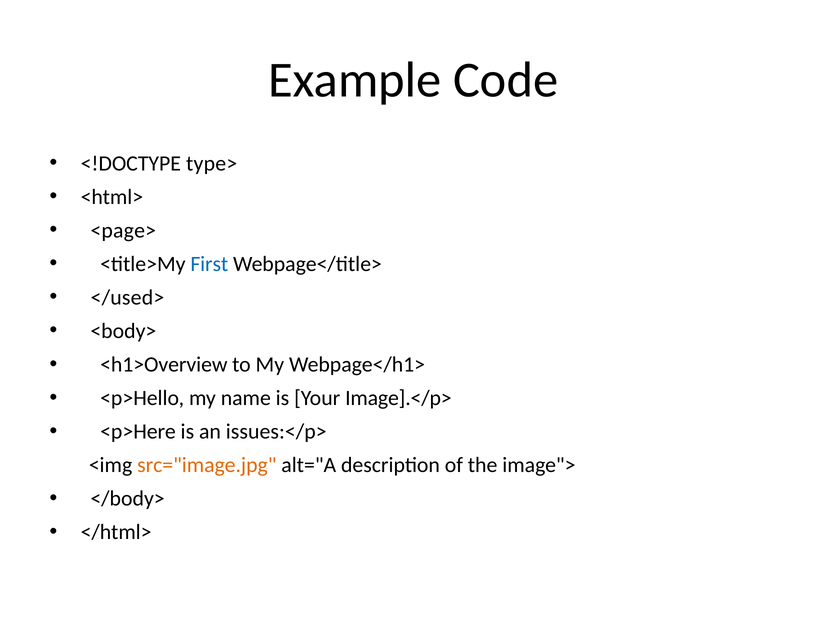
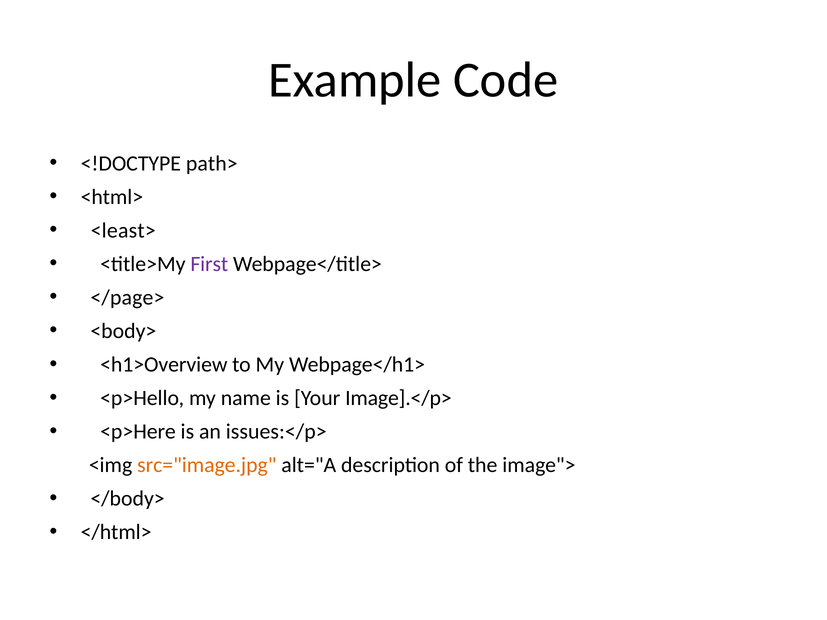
type>: type> -> path> (212, 163)
<page>: <page> -> <least> (123, 231)
First colour: blue -> purple (209, 264)
</used>: </used> -> </page> (127, 298)
